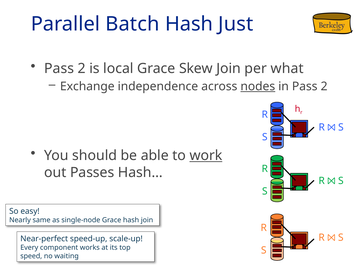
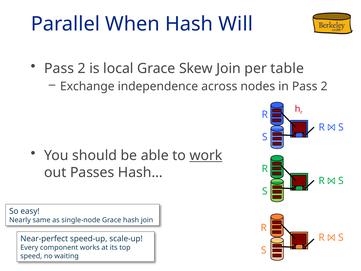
Batch: Batch -> When (133, 24)
Just: Just -> Will (236, 24)
what: what -> table (287, 68)
nodes underline: present -> none (258, 86)
